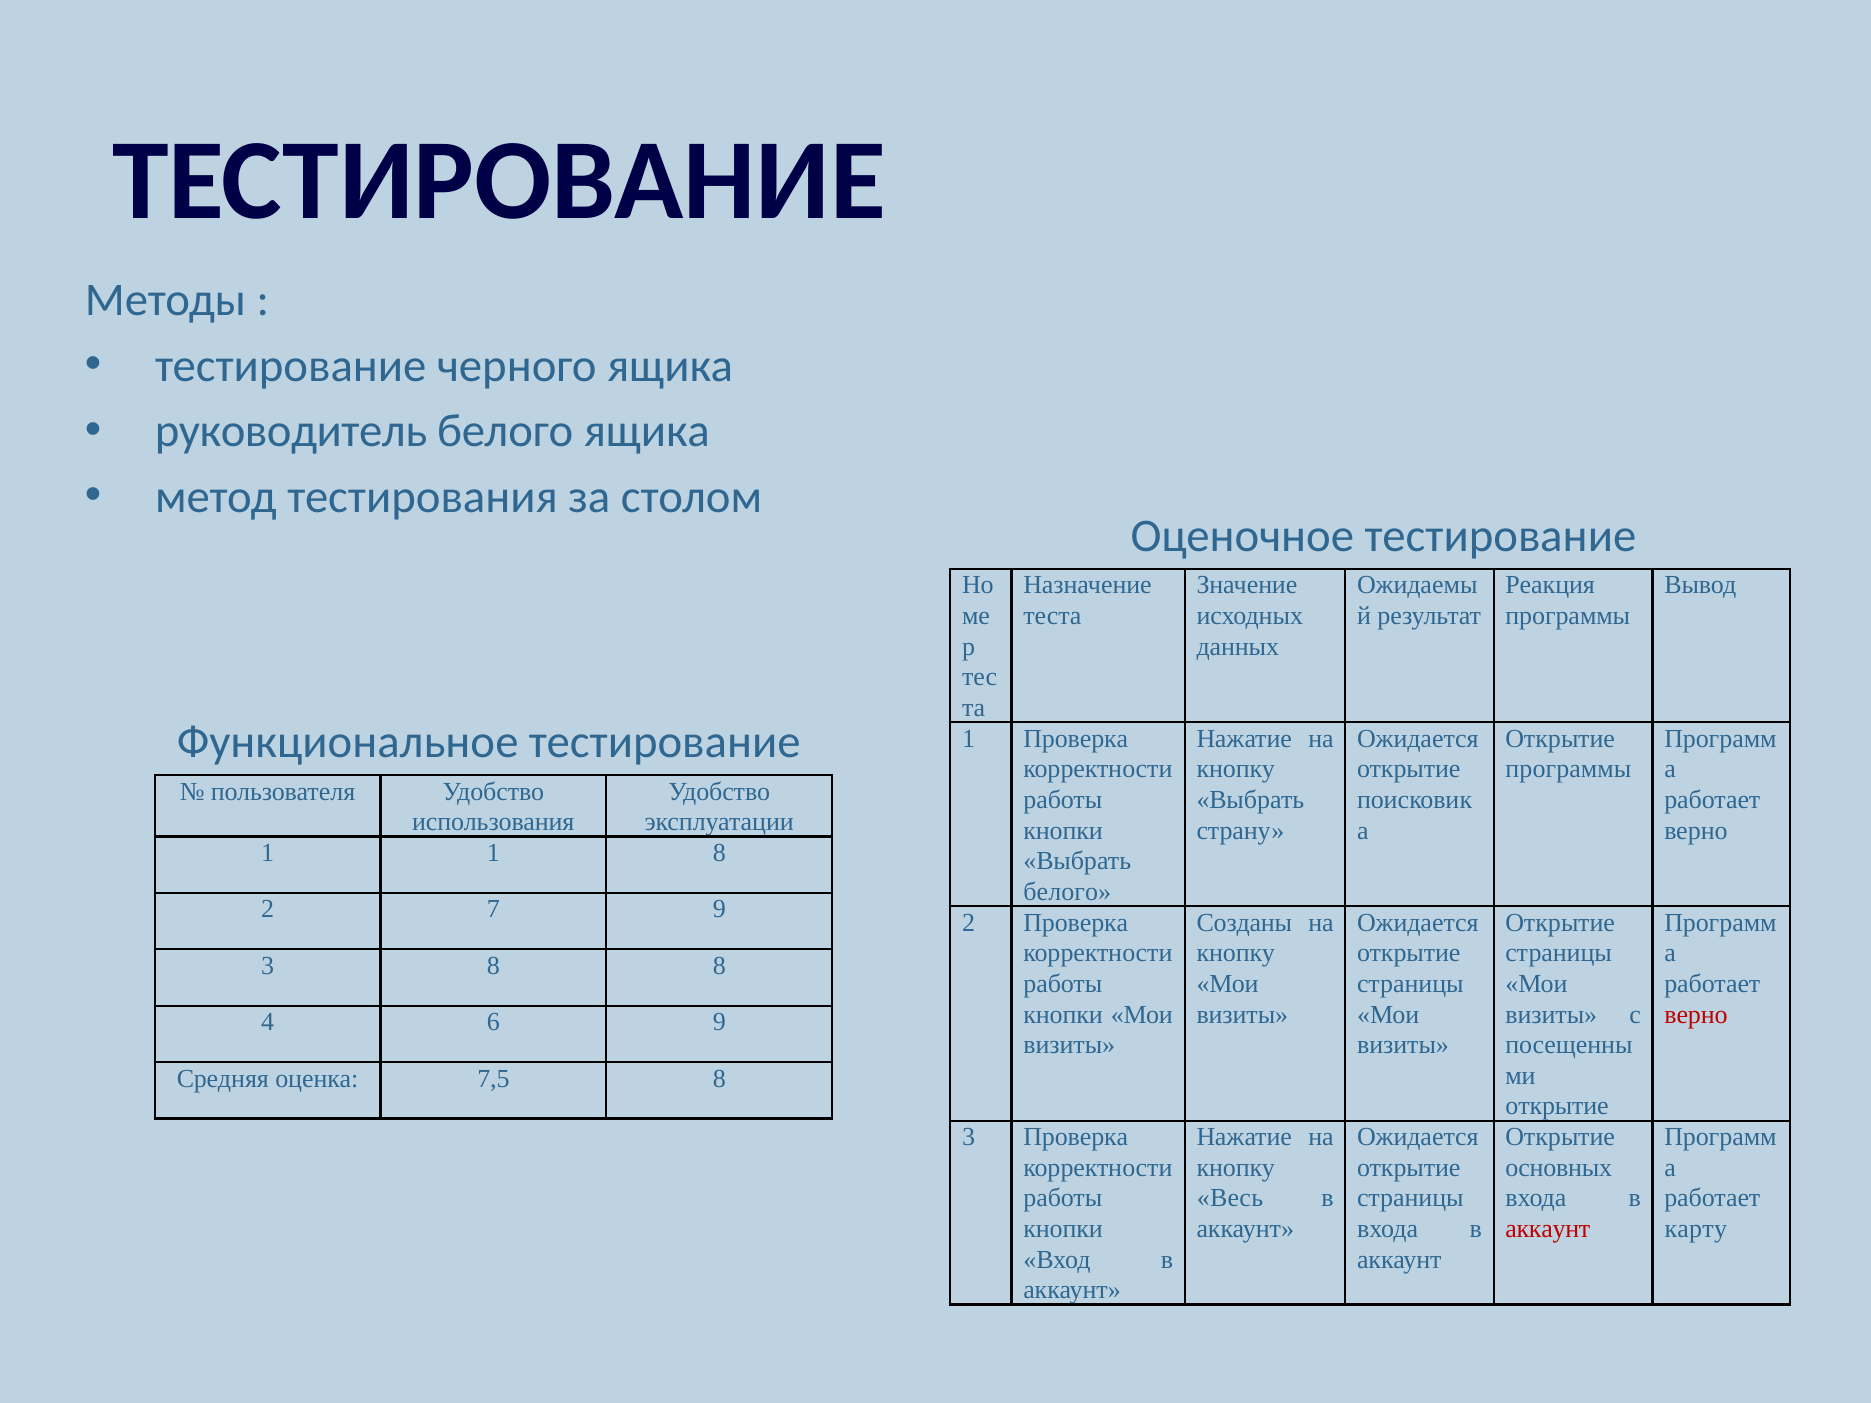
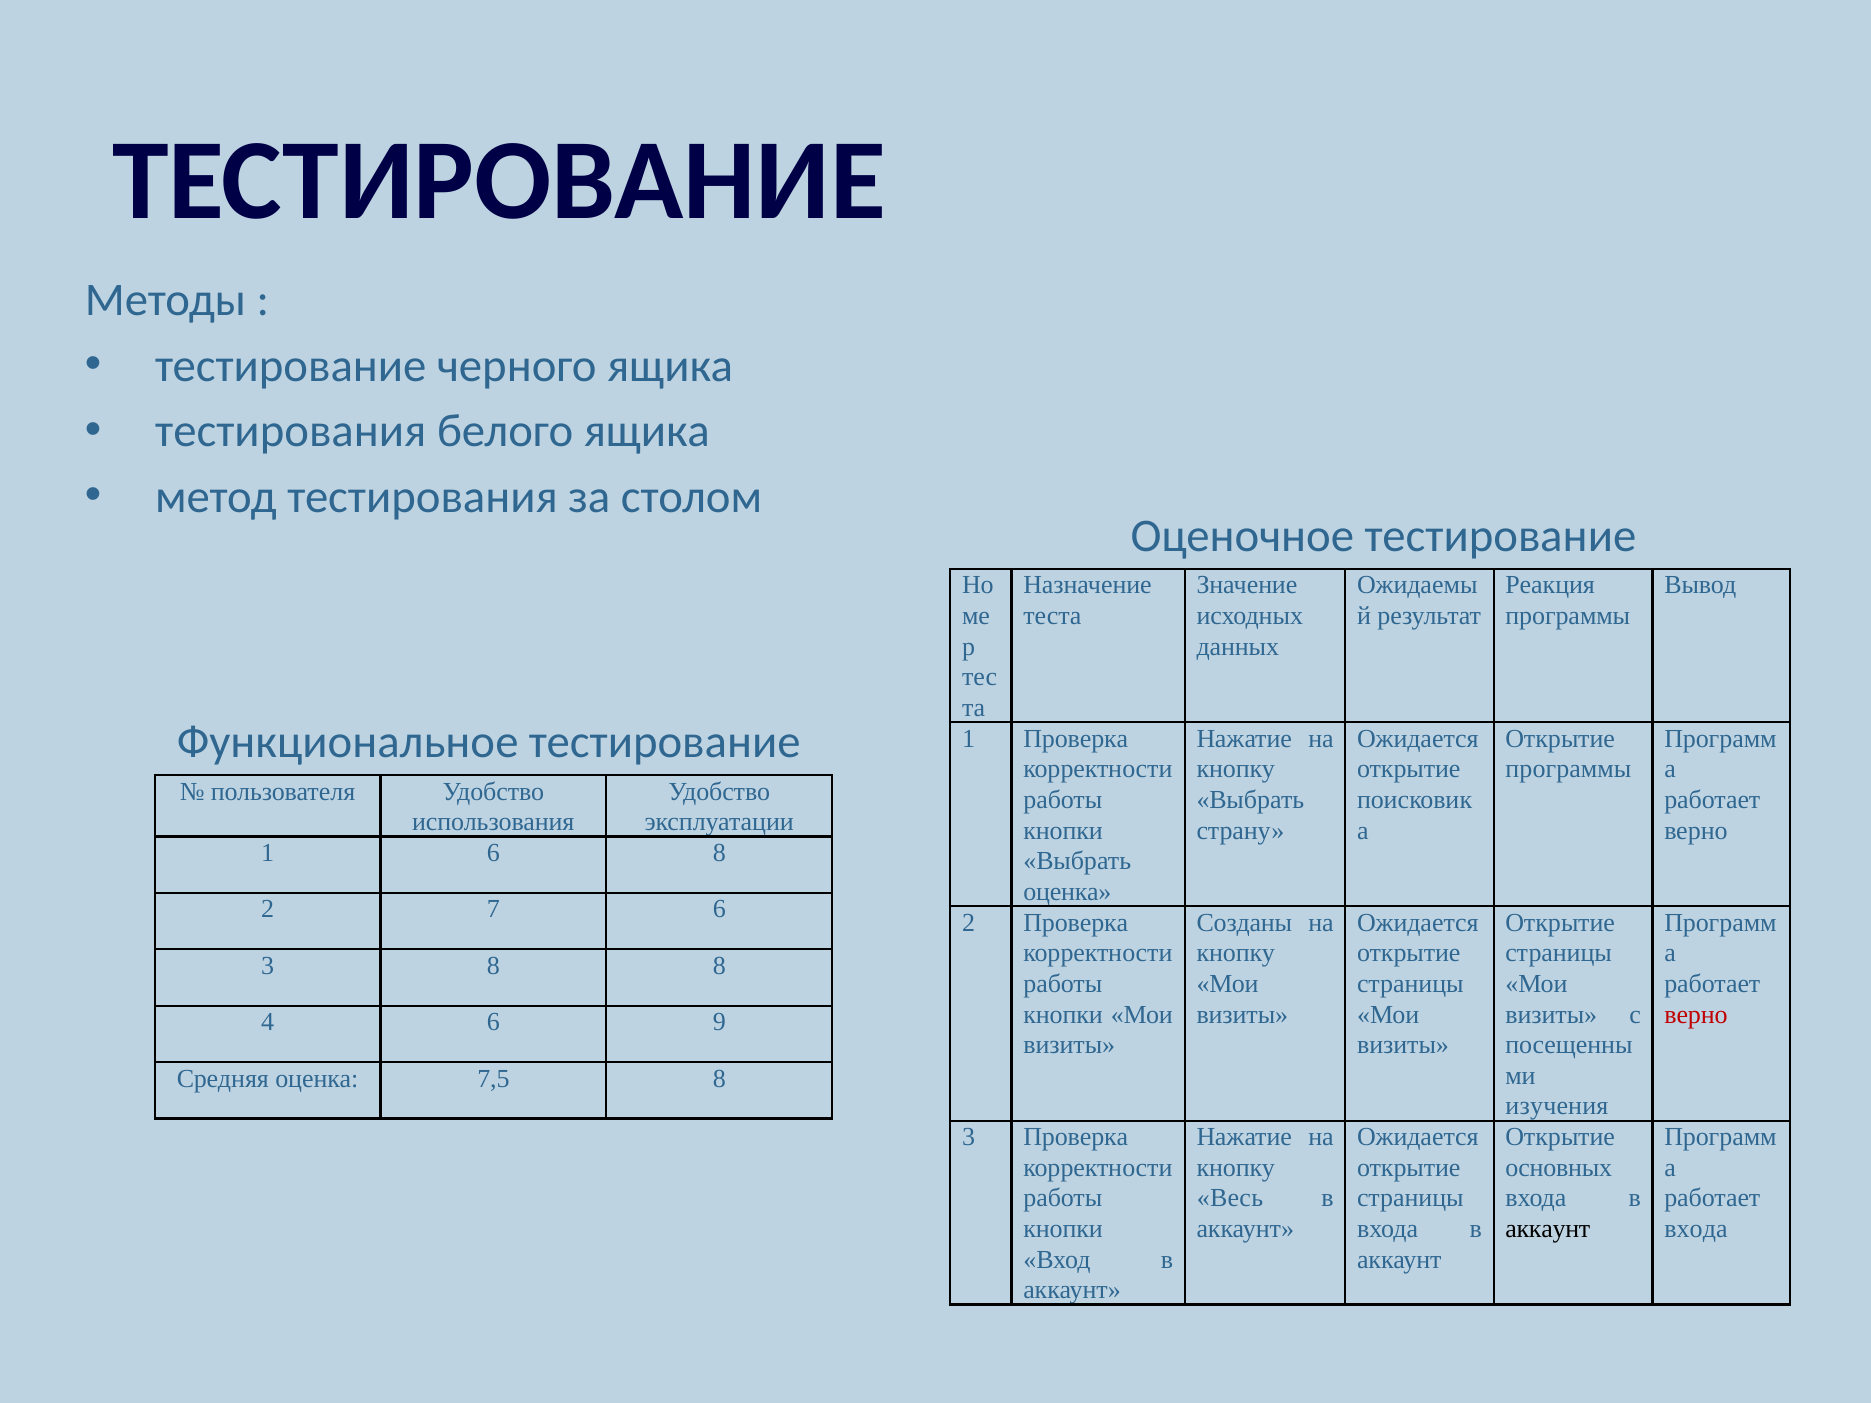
руководитель: руководитель -> тестирования (291, 431)
1 1: 1 -> 6 (493, 853)
белого: белого -> оценка (1067, 892)
7 9: 9 -> 6 (719, 910)
открытие: открытие -> изучения (1557, 1107)
аккаунт colour: red -> black (1548, 1229)
карту: карту -> входа (1696, 1229)
